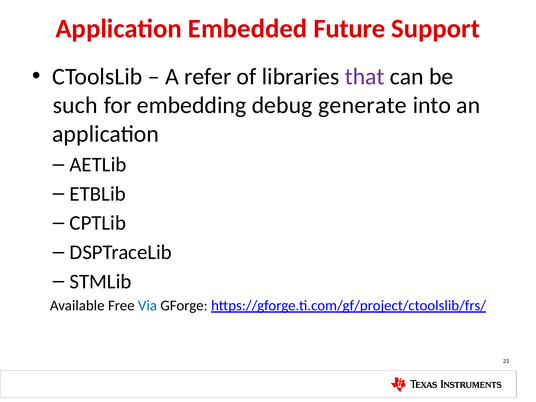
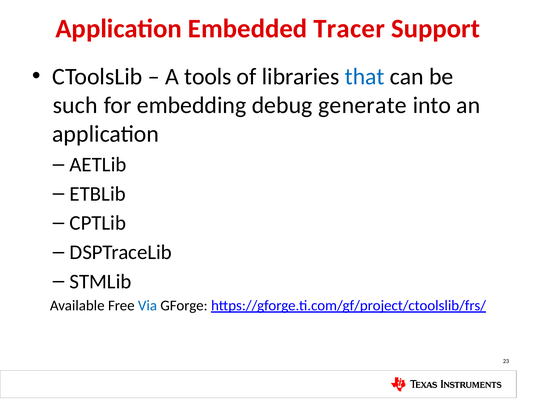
Future: Future -> Tracer (349, 29)
refer: refer -> tools (208, 77)
that colour: purple -> blue (365, 77)
